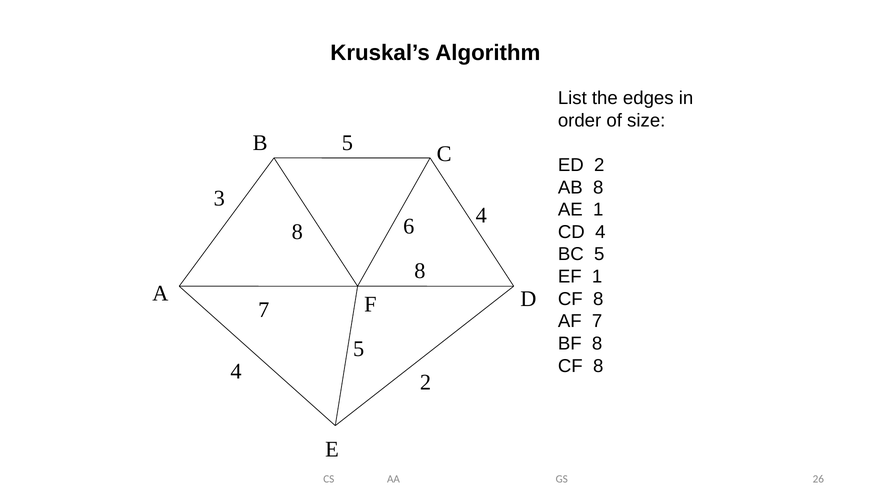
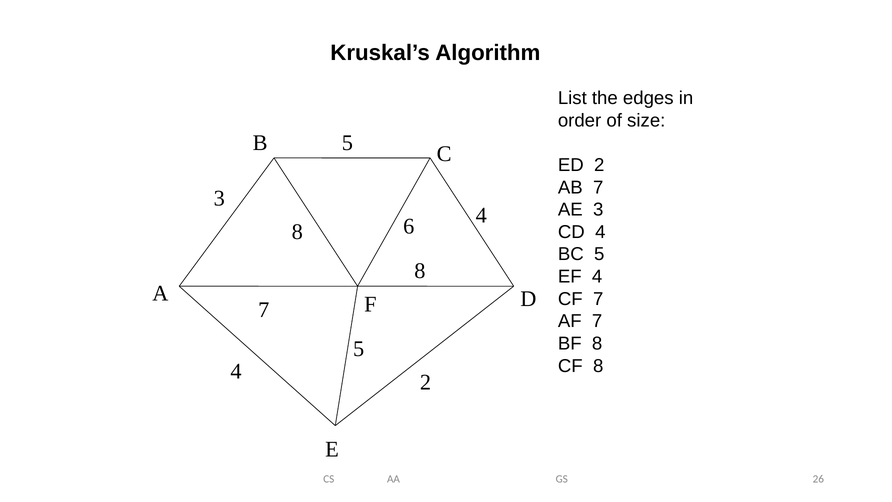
AB 8: 8 -> 7 (598, 187)
AE 1: 1 -> 3 (598, 210)
EF 1: 1 -> 4 (597, 277)
8: 8 -> 7 (598, 299)
